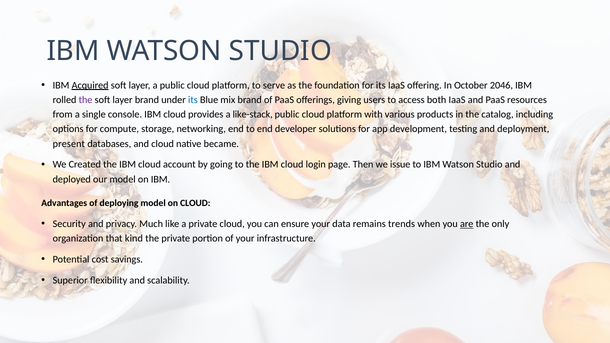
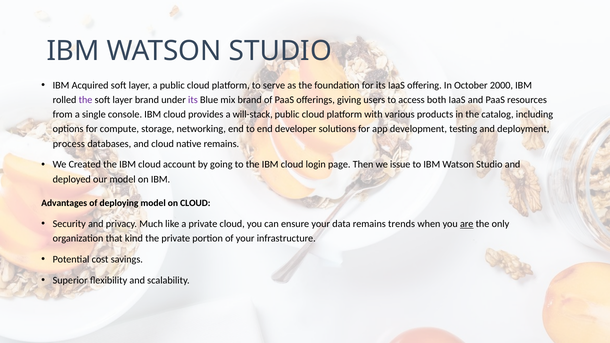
Acquired underline: present -> none (90, 85)
2046: 2046 -> 2000 (501, 85)
its colour: blue -> purple (193, 100)
like-stack: like-stack -> will-stack (253, 114)
present: present -> process (69, 144)
native became: became -> remains (221, 144)
